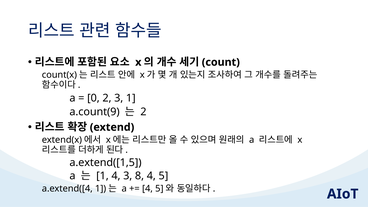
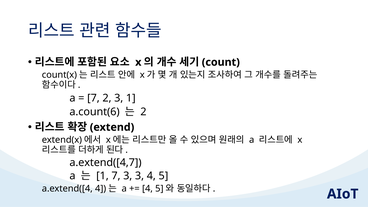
0: 0 -> 7 (93, 98)
a.count(9: a.count(9 -> a.count(6 (95, 112)
a.extend([1,5: a.extend([1,5 -> a.extend([4,7 (106, 162)
1 4: 4 -> 7 (116, 176)
3 8: 8 -> 3 (140, 176)
a.extend([4 1: 1 -> 4 (101, 189)
